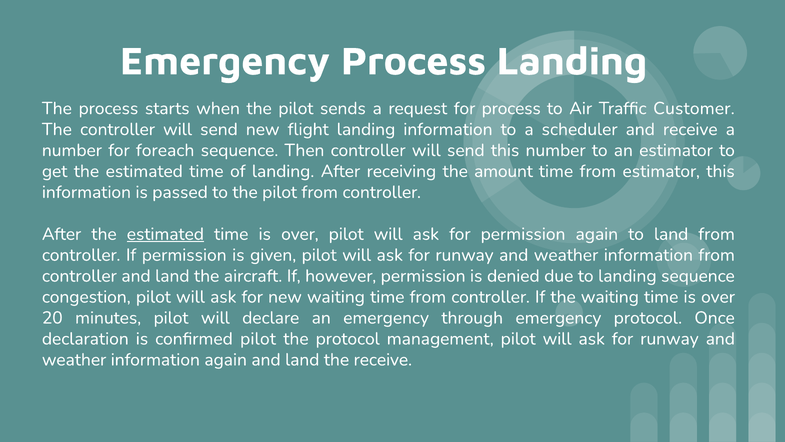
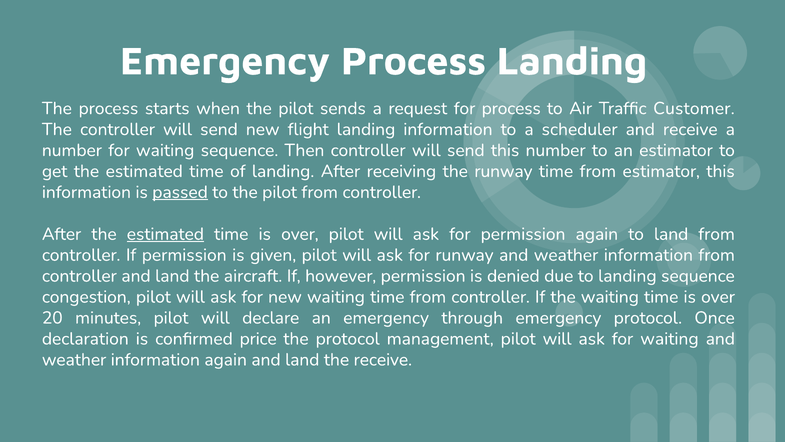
number for foreach: foreach -> waiting (165, 150)
the amount: amount -> runway (503, 171)
passed underline: none -> present (180, 192)
confirmed pilot: pilot -> price (258, 338)
runway: runway -> waiting (669, 338)
